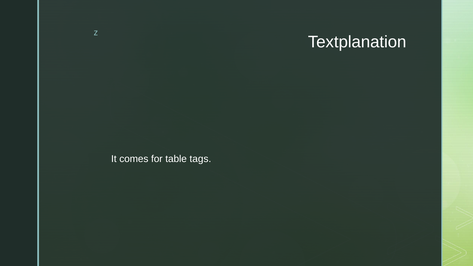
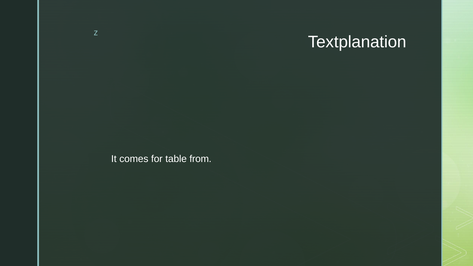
tags: tags -> from (201, 159)
